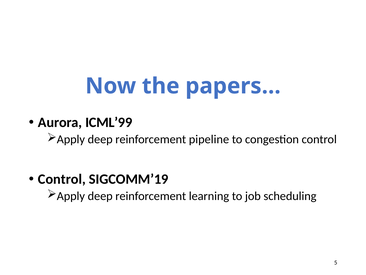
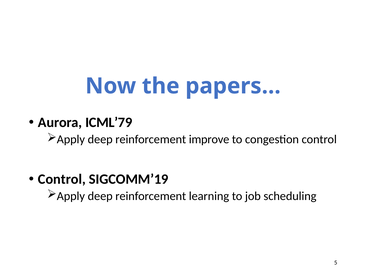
ICML’99: ICML’99 -> ICML’79 (109, 122)
pipeline: pipeline -> improve (209, 139)
